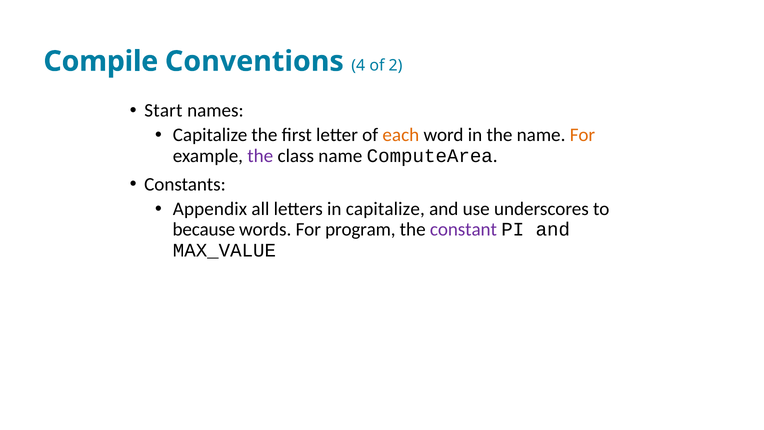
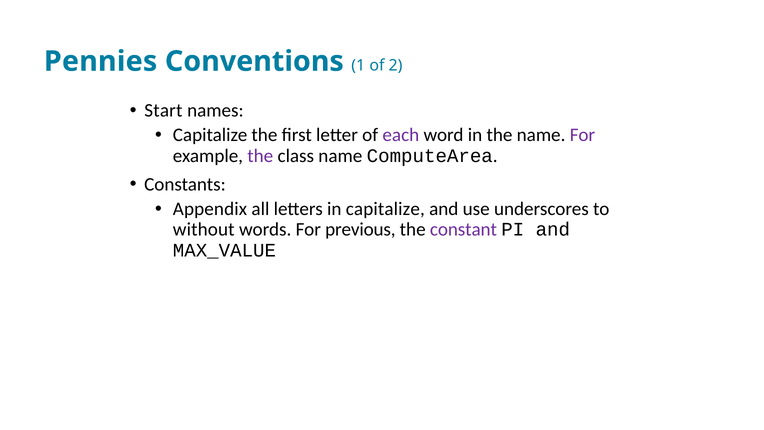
Compile: Compile -> Pennies (101, 61)
4: 4 -> 1 (358, 66)
each colour: orange -> purple (401, 135)
For colour: orange -> purple (582, 135)
because: because -> without (204, 230)
program: program -> previous (360, 230)
